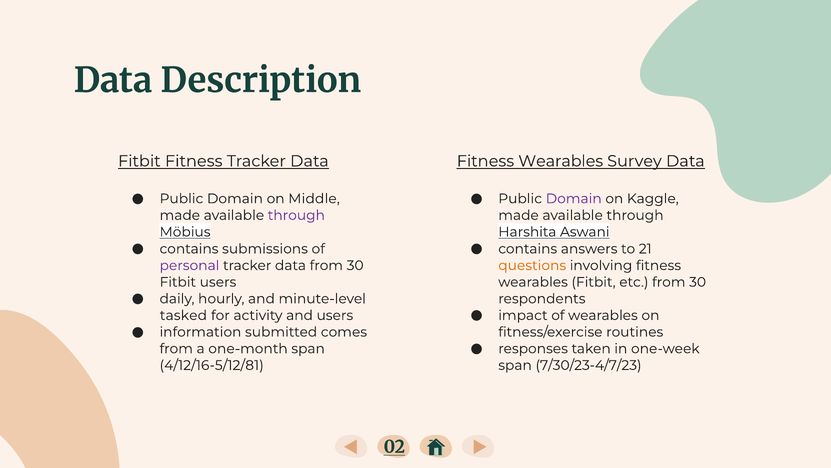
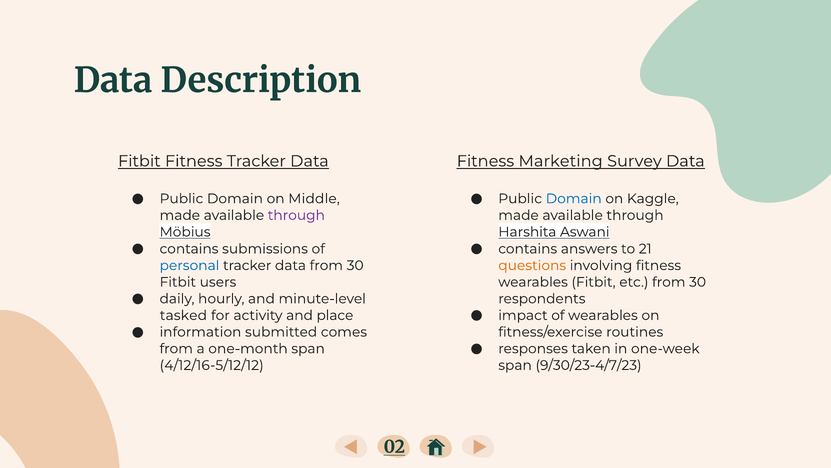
Wearables: Wearables -> Marketing (561, 161)
Domain colour: purple -> blue (574, 198)
personal colour: purple -> blue (190, 265)
and users: users -> place (335, 315)
4/12/16-5/12/81: 4/12/16-5/12/81 -> 4/12/16-5/12/12 (212, 365)
7/30/23-4/7/23: 7/30/23-4/7/23 -> 9/30/23-4/7/23 (589, 365)
